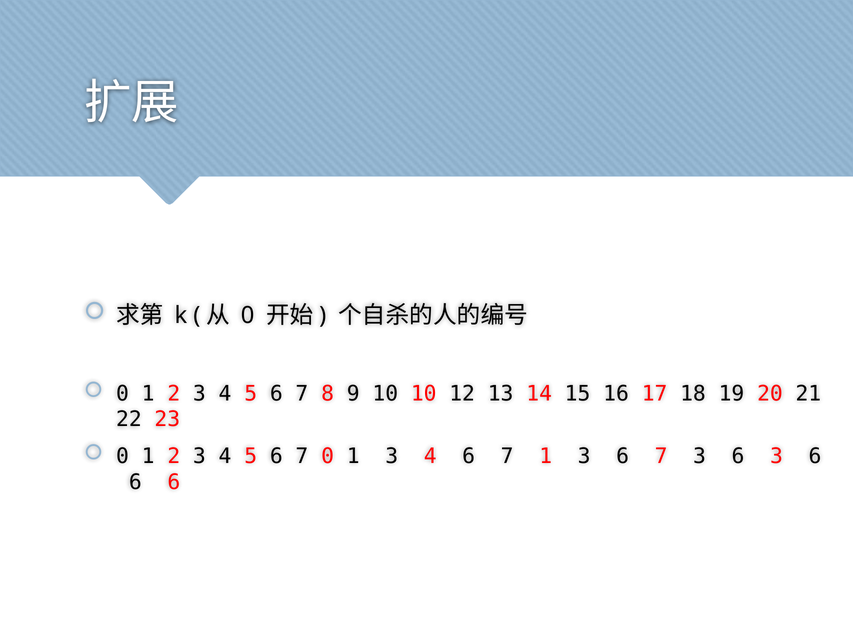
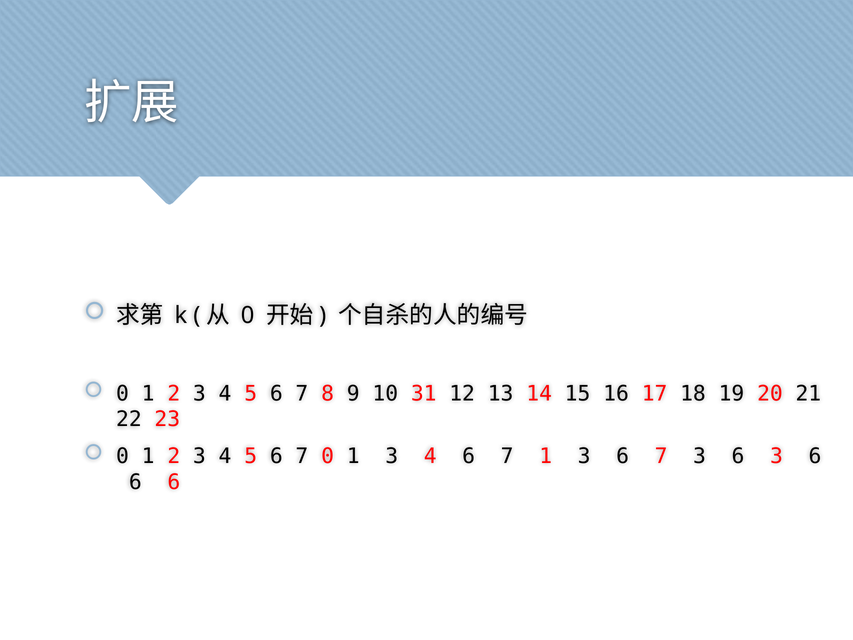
10 10: 10 -> 31 (424, 394)
